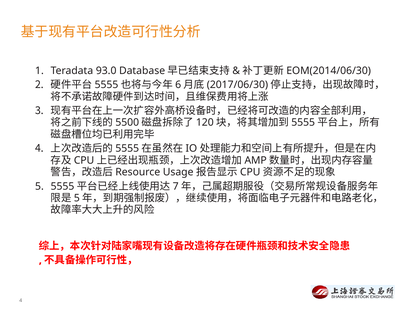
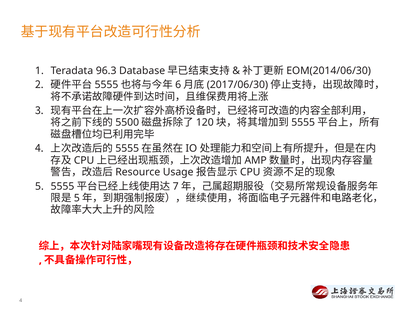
93.0: 93.0 -> 96.3 (106, 71)
